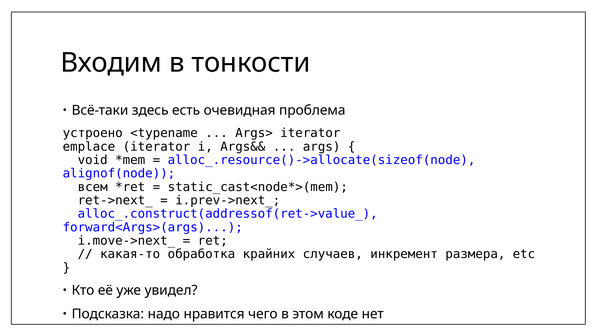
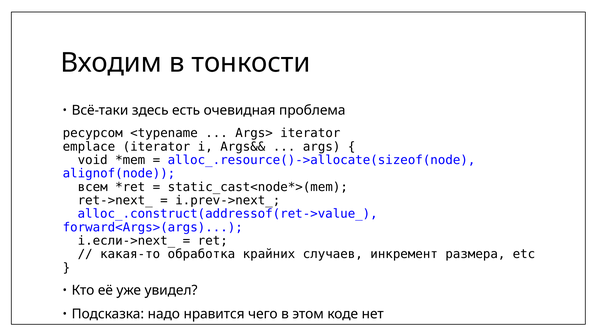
устроено: устроено -> ресурсом (93, 133)
i.move->next_: i.move->next_ -> i.если->next_ (126, 241)
